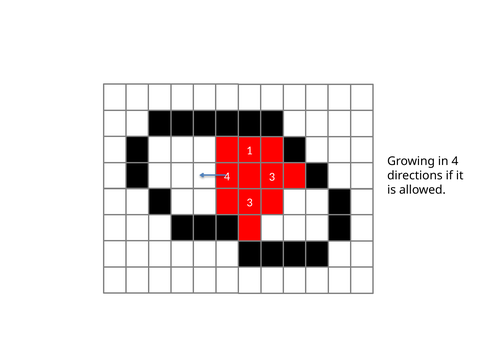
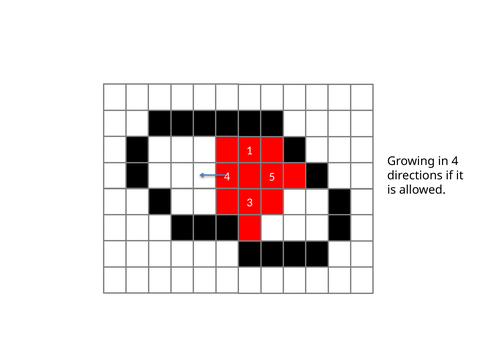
3: 3 -> 5 (272, 177)
